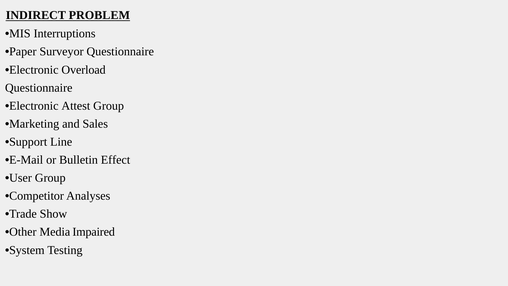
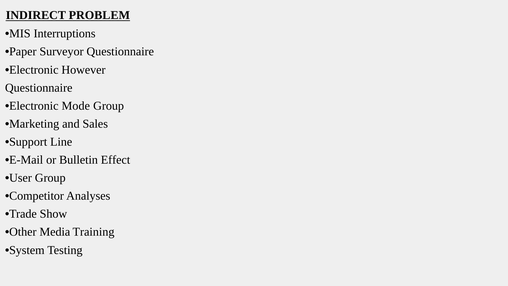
Overload: Overload -> However (84, 70)
Attest: Attest -> Mode (76, 106)
Impaired: Impaired -> Training (94, 232)
